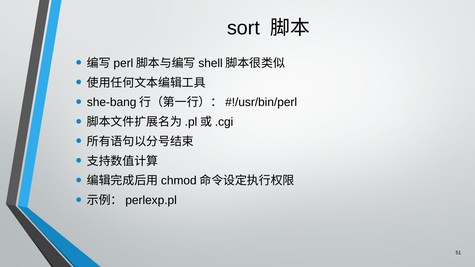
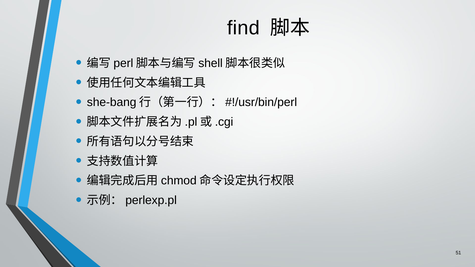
sort: sort -> find (243, 28)
